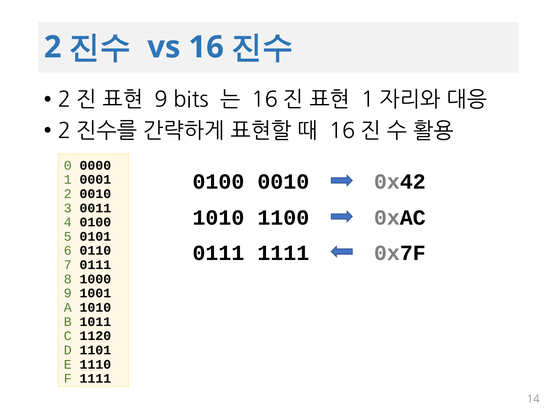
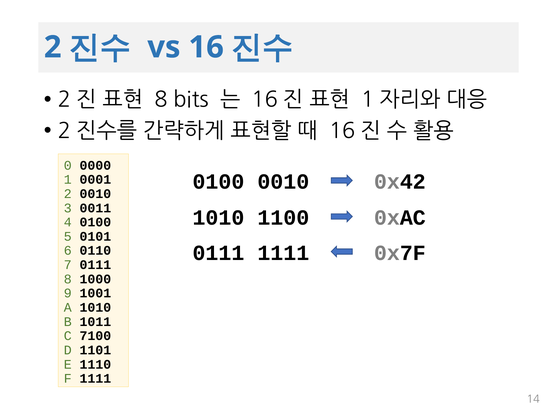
9: 9 -> 8 (161, 100)
1120: 1120 -> 7100 (95, 336)
